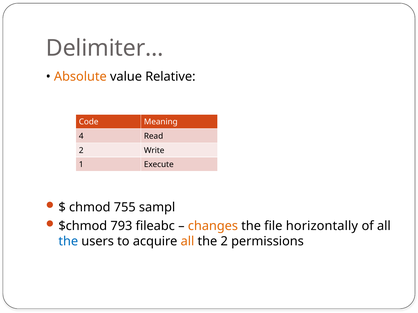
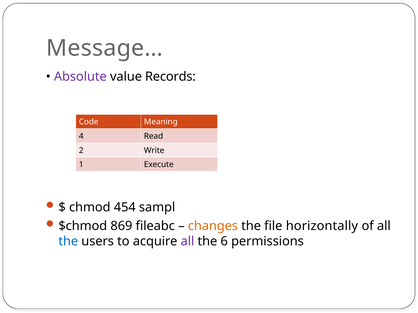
Delimiter…: Delimiter… -> Message… (105, 48)
Absolute colour: orange -> purple (80, 77)
Relative: Relative -> Records (170, 77)
755: 755 -> 454 (125, 208)
793: 793 -> 869 (121, 226)
all colour: orange -> purple (187, 242)
the 2: 2 -> 6 (224, 242)
